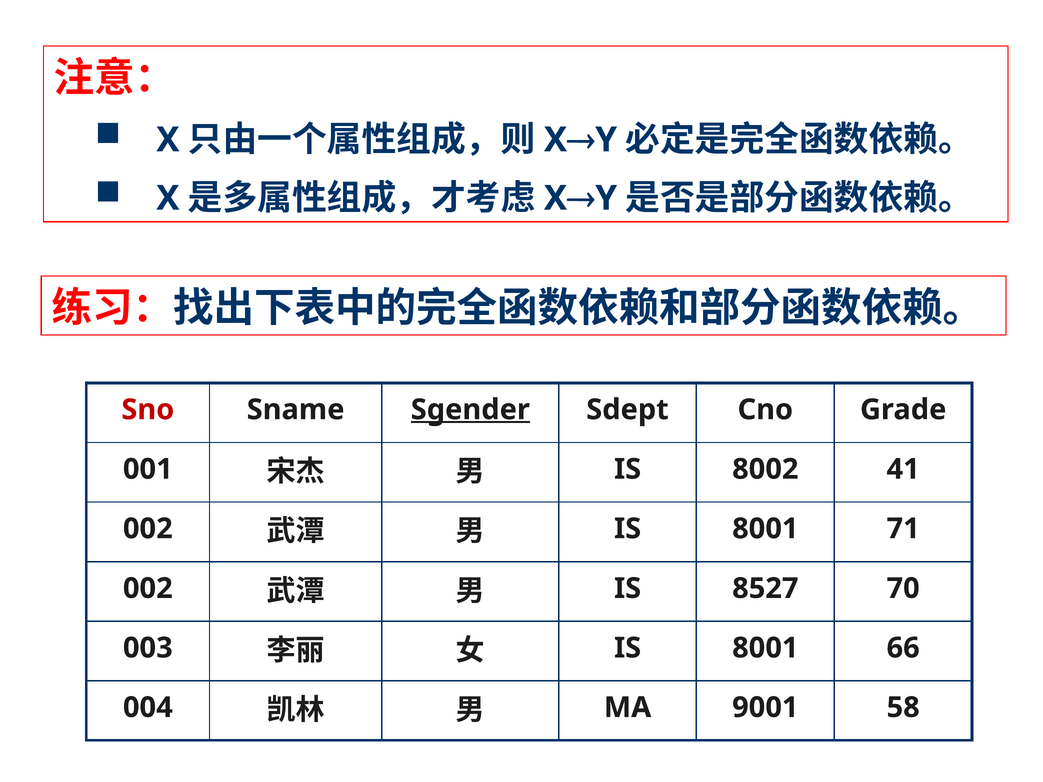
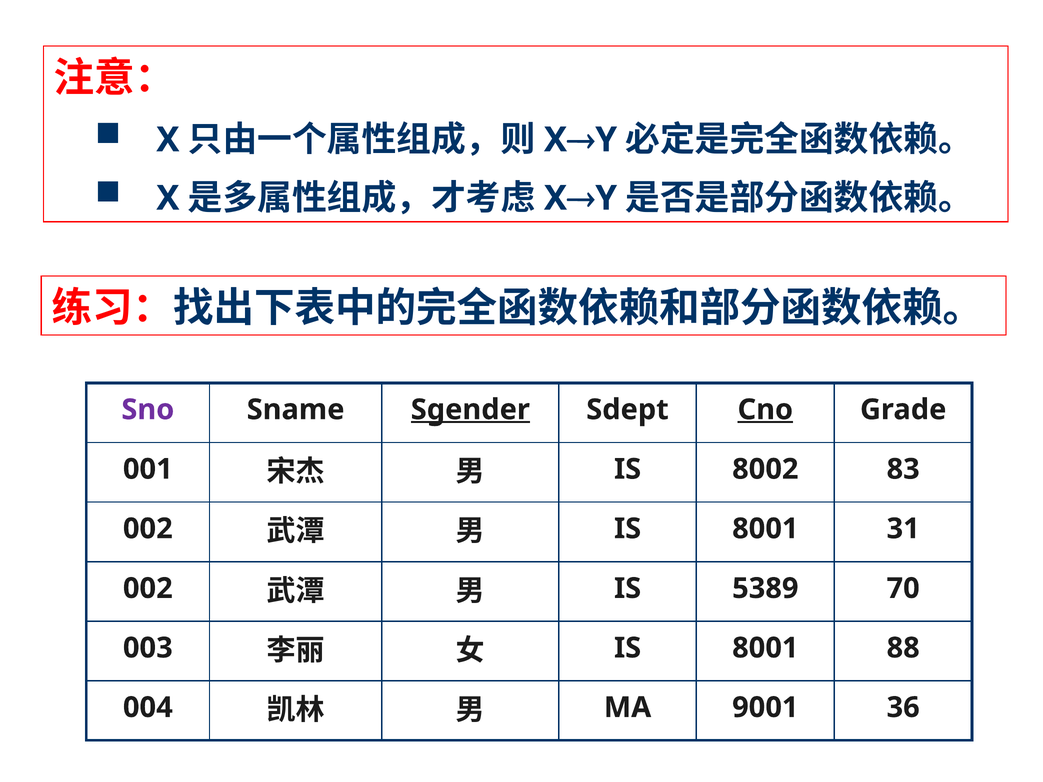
Sno colour: red -> purple (148, 410)
Cno underline: none -> present (765, 410)
41: 41 -> 83 (903, 469)
71: 71 -> 31 (903, 529)
8527: 8527 -> 5389 (765, 589)
66: 66 -> 88 (903, 648)
58: 58 -> 36 (903, 708)
